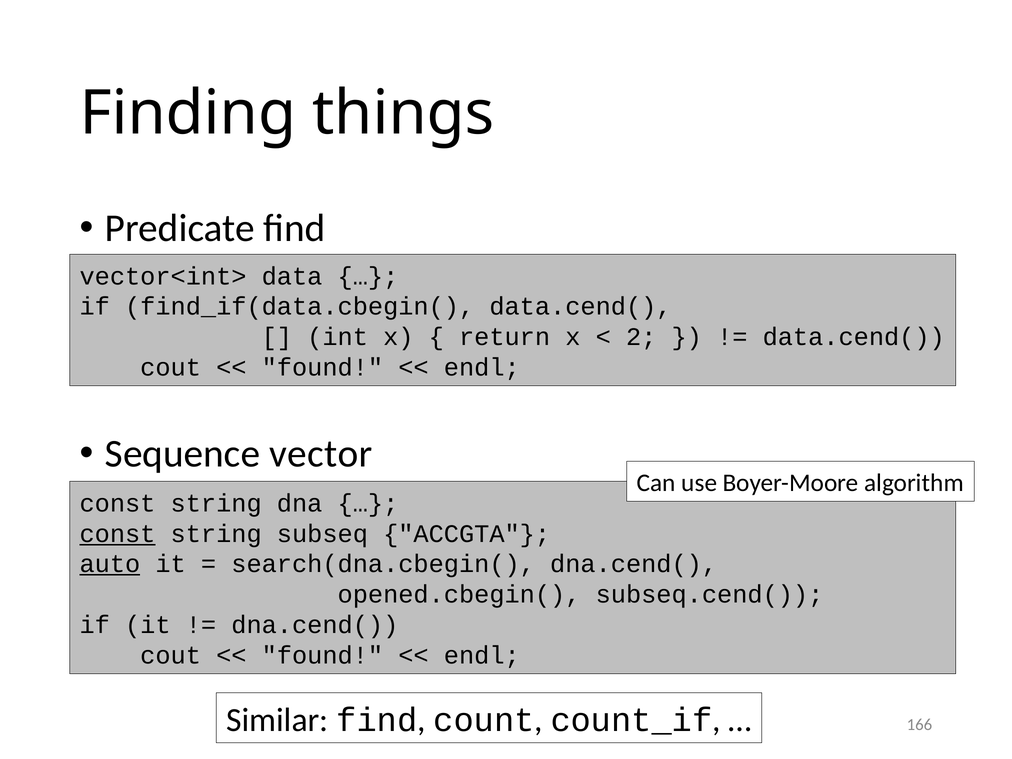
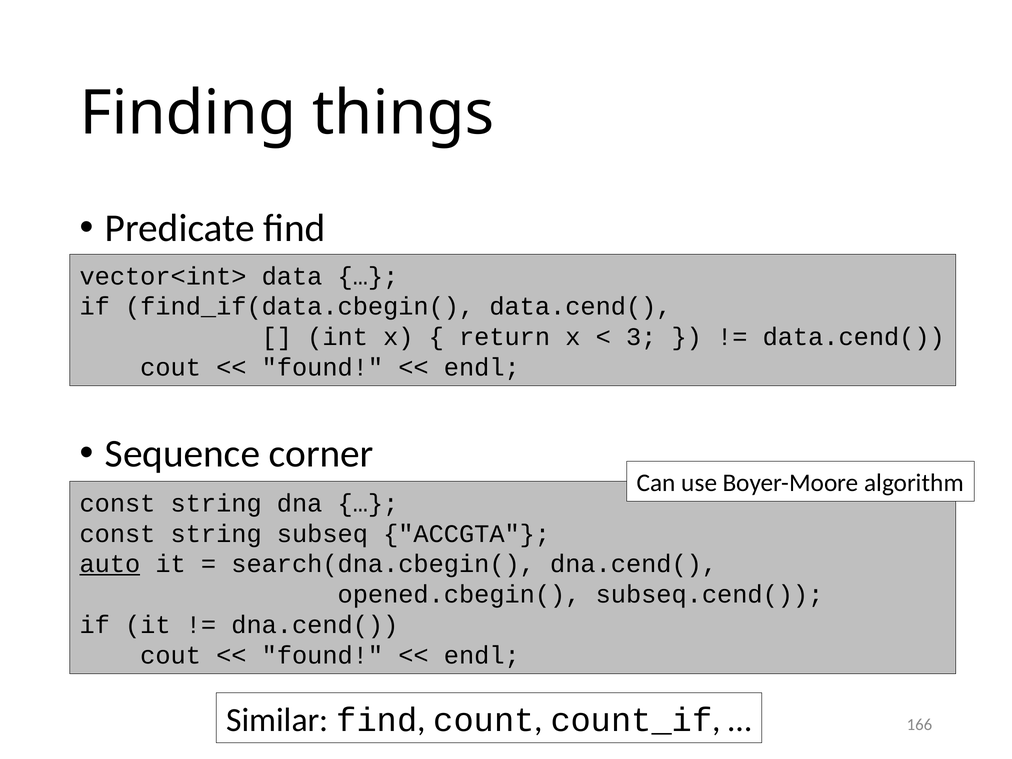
2: 2 -> 3 (641, 337)
vector: vector -> corner (321, 454)
const underline: present -> none (117, 534)
